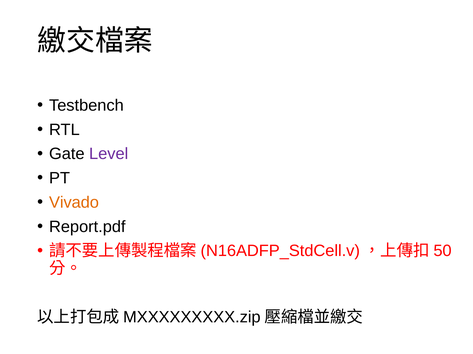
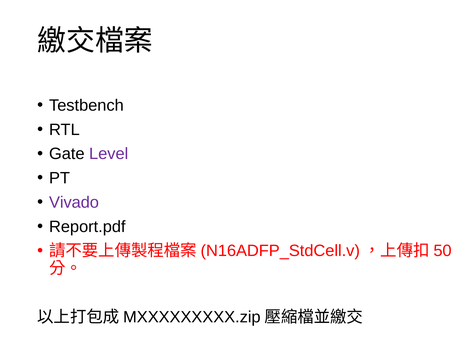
Vivado colour: orange -> purple (74, 203)
